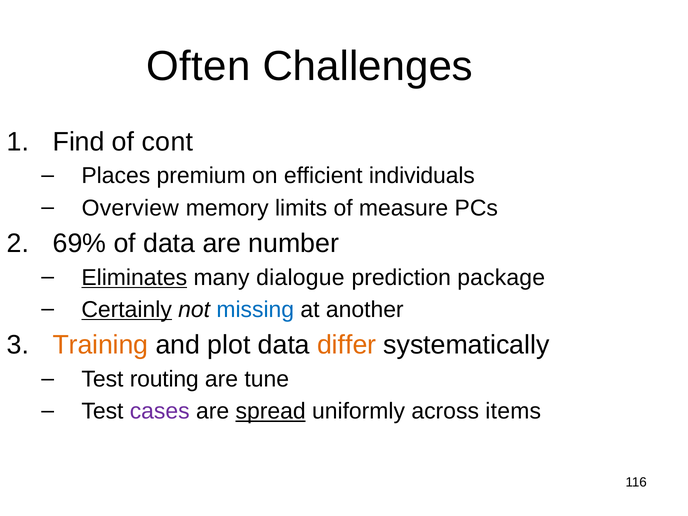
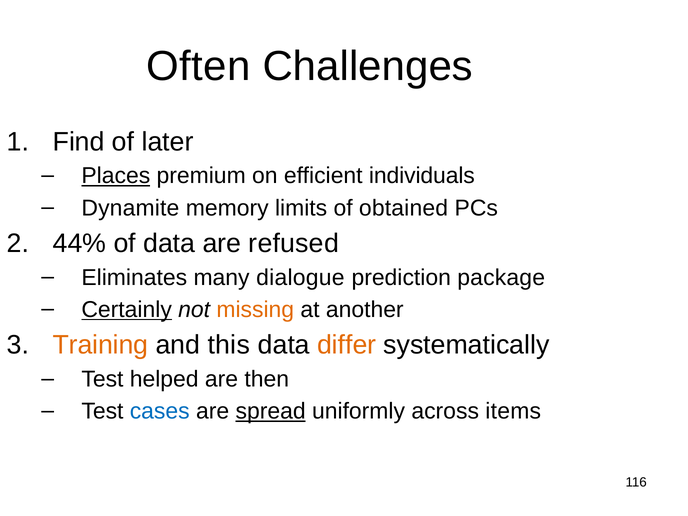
cont: cont -> later (168, 142)
Places underline: none -> present (116, 176)
Overview: Overview -> Dynamite (130, 208)
measure: measure -> obtained (404, 208)
69%: 69% -> 44% (79, 243)
number: number -> refused (294, 243)
Eliminates underline: present -> none (134, 278)
missing colour: blue -> orange (255, 310)
plot: plot -> this (229, 345)
routing: routing -> helped (164, 379)
tune: tune -> then (267, 379)
cases colour: purple -> blue (160, 411)
